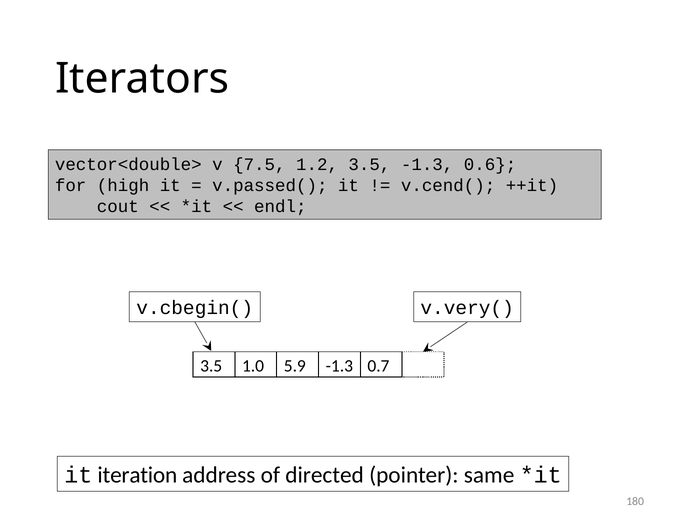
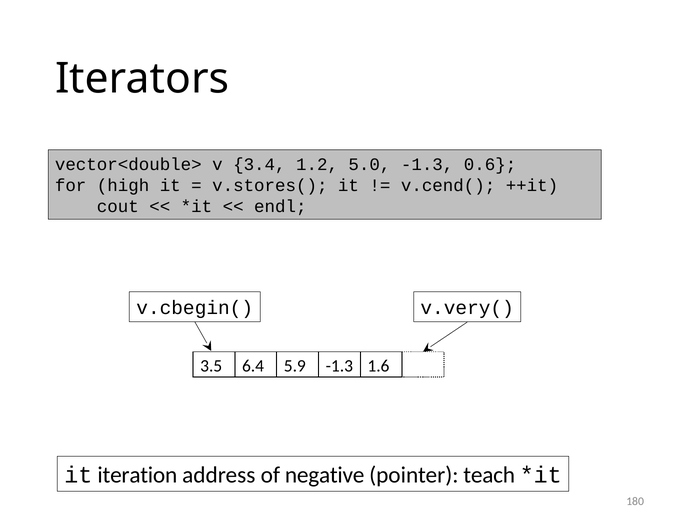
7.5: 7.5 -> 3.4 (259, 164)
1.2 3.5: 3.5 -> 5.0 (369, 164)
v.passed(: v.passed( -> v.stores( (270, 185)
1.0: 1.0 -> 6.4 (253, 366)
0.7: 0.7 -> 1.6 (378, 366)
directed: directed -> negative (325, 475)
same: same -> teach (489, 475)
